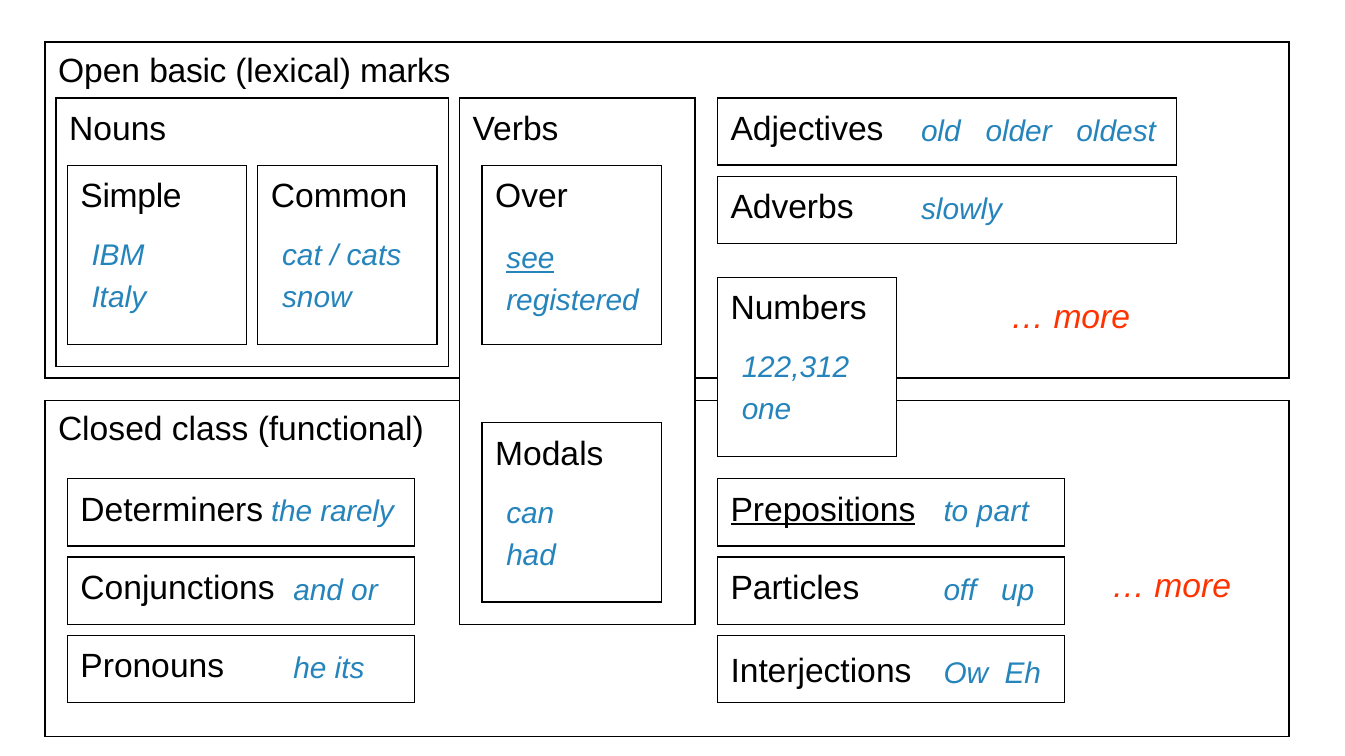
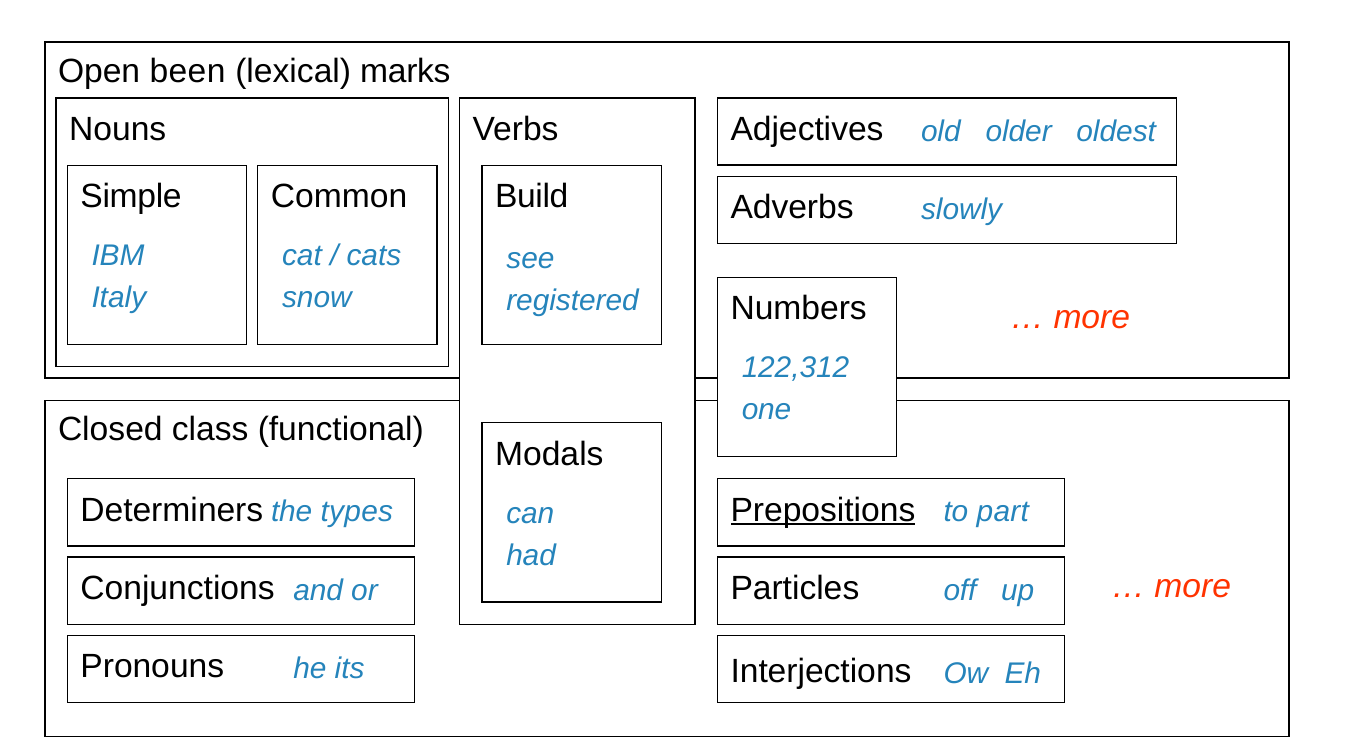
basic: basic -> been (188, 71)
Over: Over -> Build (532, 197)
see underline: present -> none (530, 259)
rarely: rarely -> types (357, 512)
